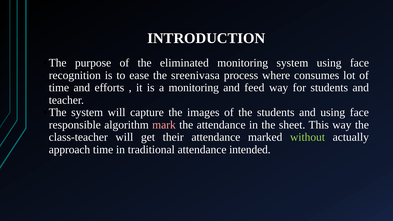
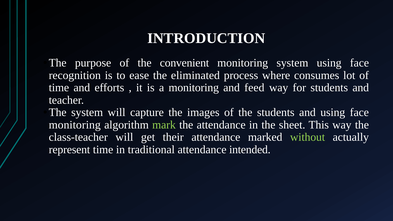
eliminated: eliminated -> convenient (184, 63)
sreenivasa: sreenivasa -> eliminated (195, 75)
responsible: responsible -> monitoring (75, 125)
mark colour: pink -> light green (164, 125)
approach: approach -> represent (69, 150)
